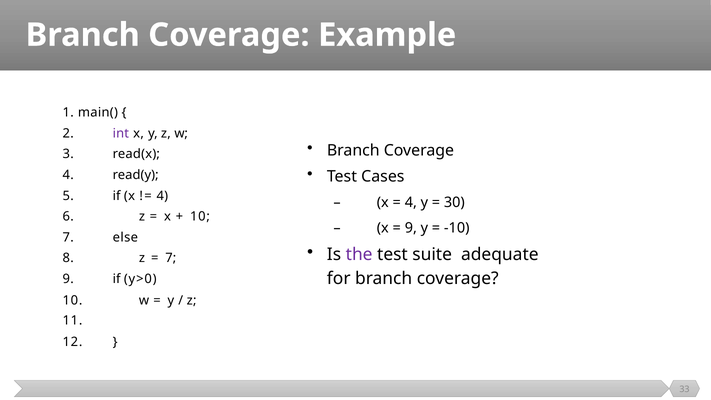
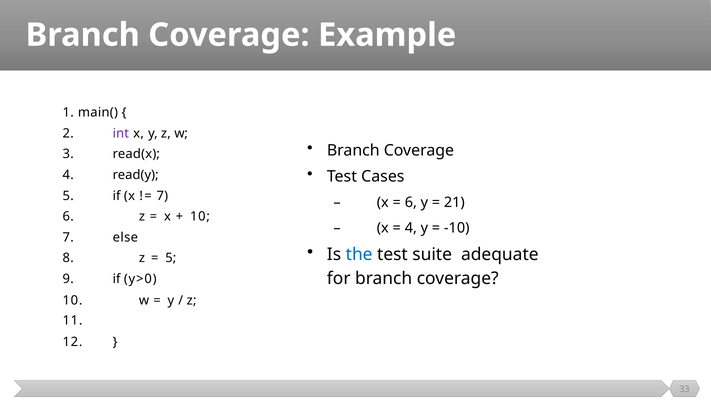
4: 4 -> 7 (162, 196)
4: 4 -> 6 (411, 203)
30: 30 -> 21 (454, 203)
9: 9 -> 4 (411, 228)
the colour: purple -> blue (359, 255)
7: 7 -> 5 (171, 258)
